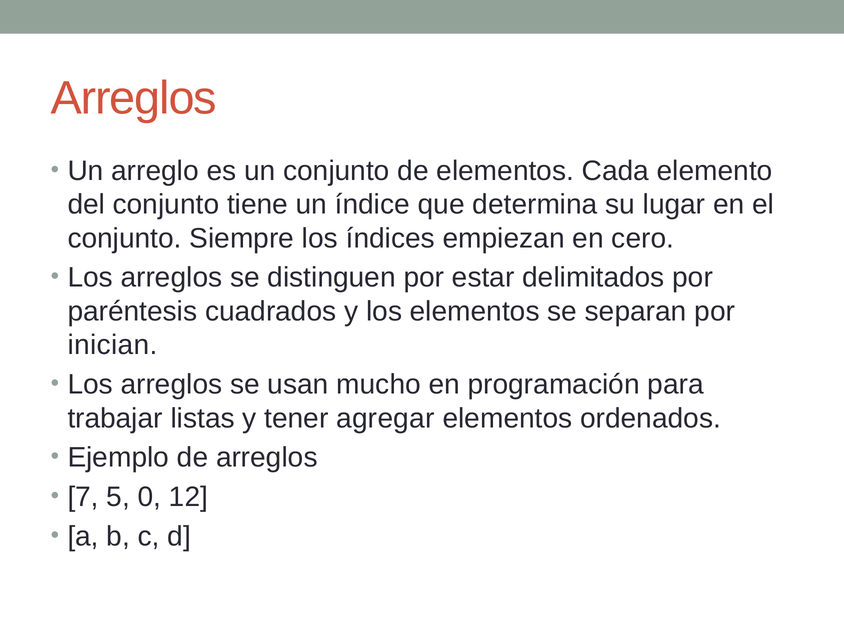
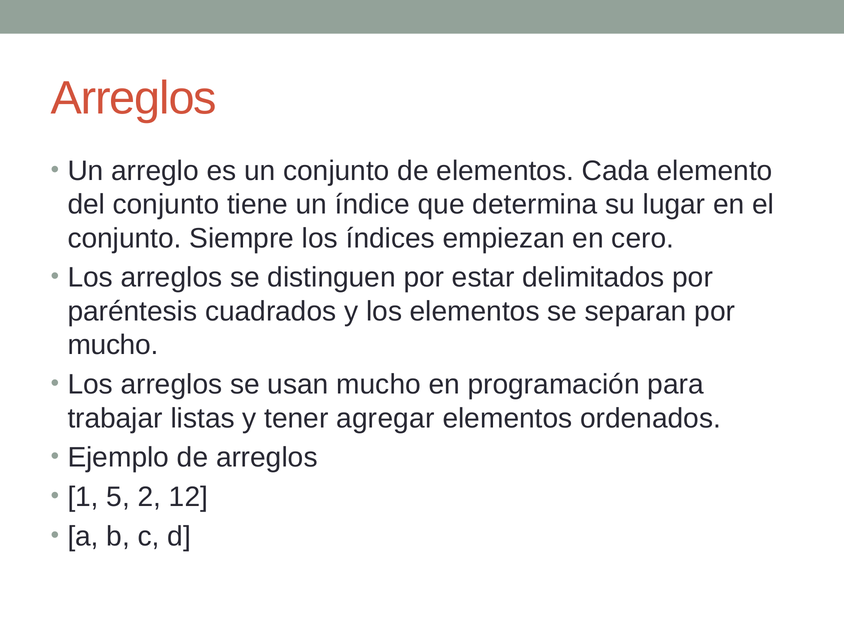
inician: inician -> mucho (113, 345)
7: 7 -> 1 (83, 497)
0: 0 -> 2 (150, 497)
